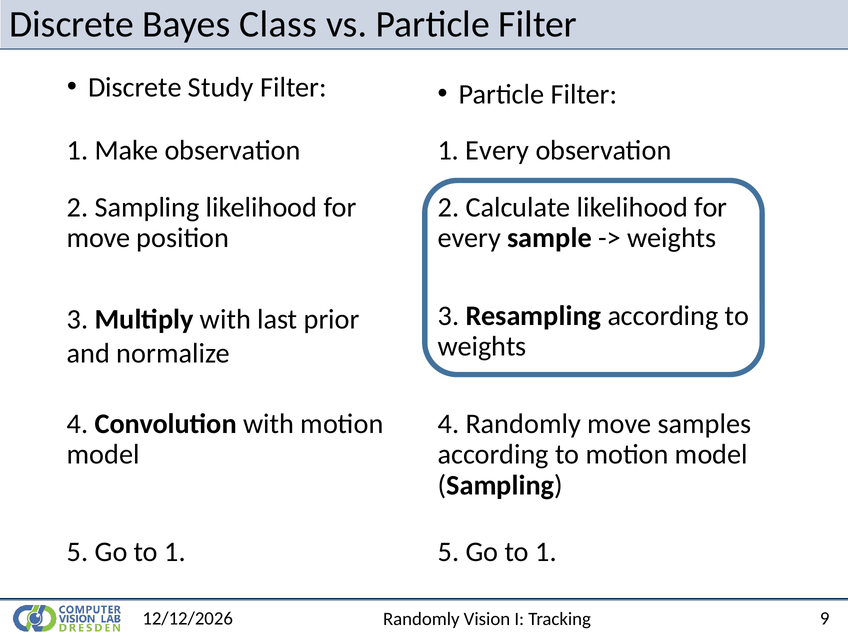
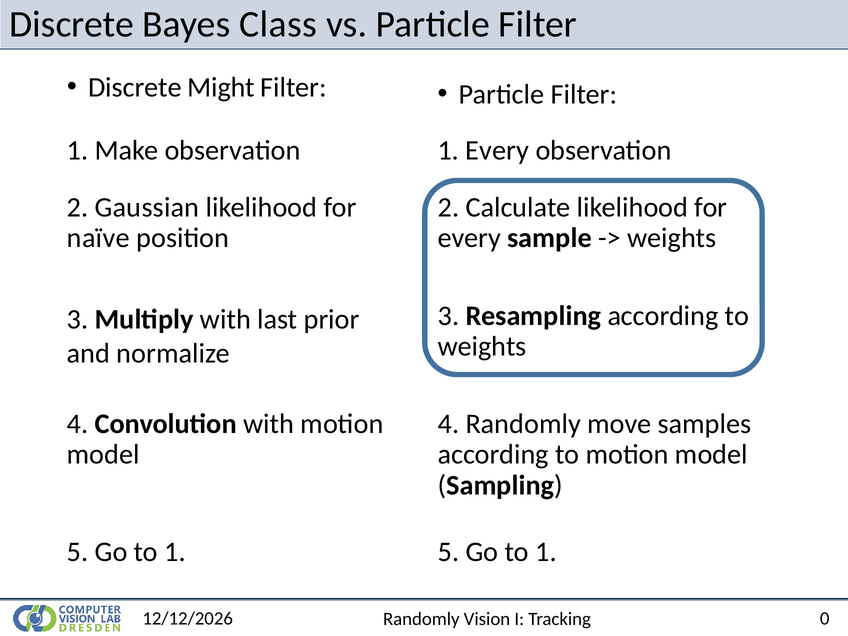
Study: Study -> Might (221, 88)
2 Sampling: Sampling -> Gaussian (147, 207)
move: move -> naïve (98, 238)
9: 9 -> 0 (825, 619)
